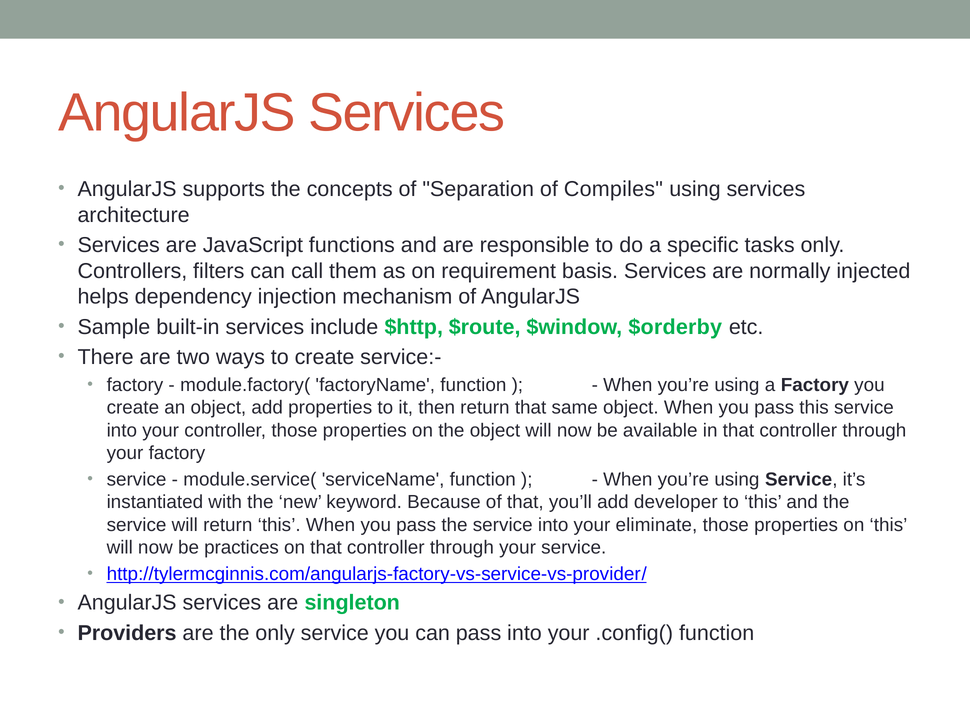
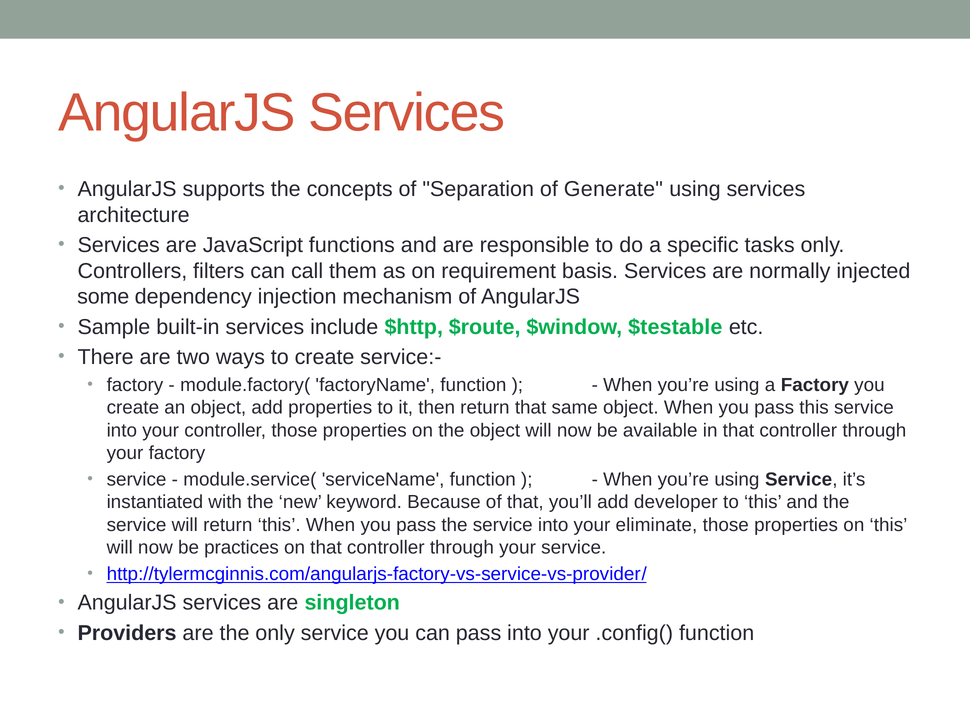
Compiles: Compiles -> Generate (613, 189)
helps: helps -> some (103, 297)
$orderby: $orderby -> $testable (675, 327)
